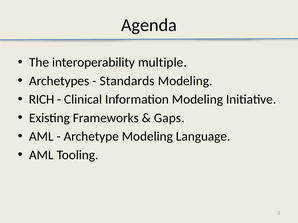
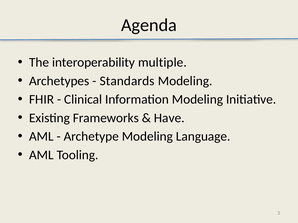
RICH: RICH -> FHIR (42, 100)
Gaps: Gaps -> Have (169, 118)
